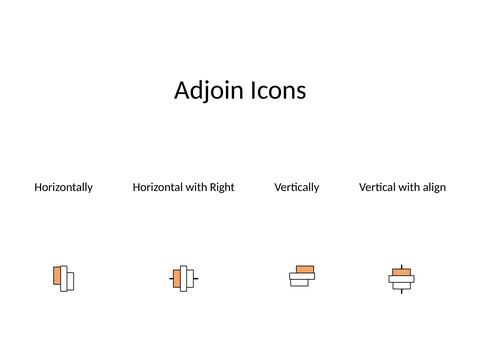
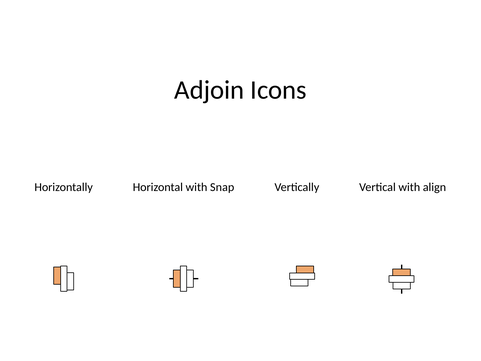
Right: Right -> Snap (222, 187)
